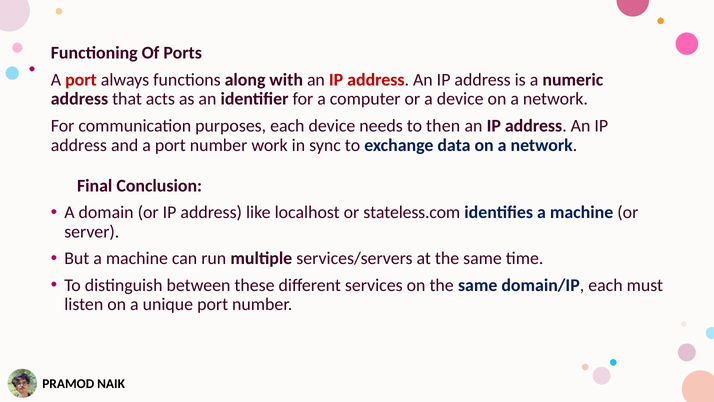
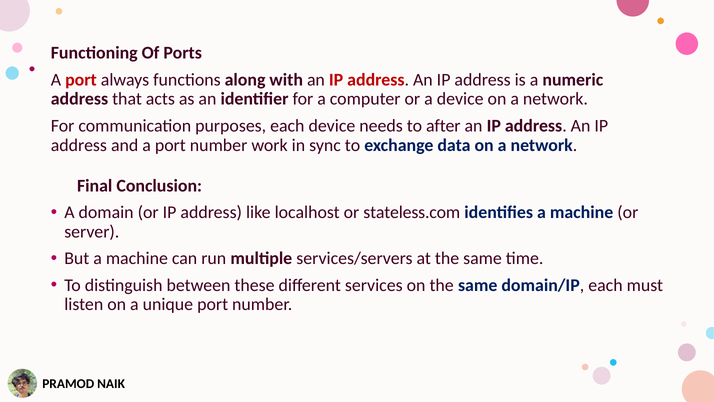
then: then -> after (443, 126)
